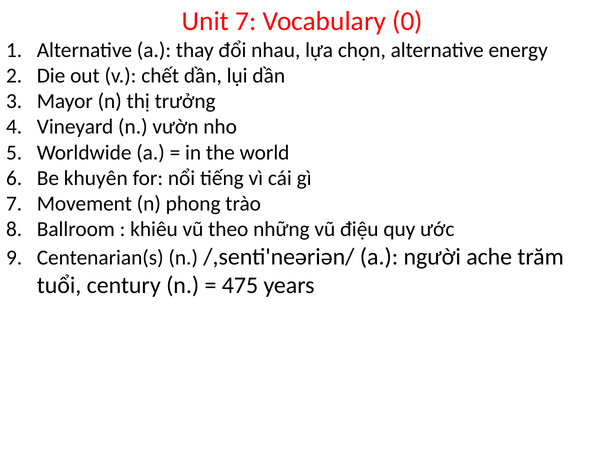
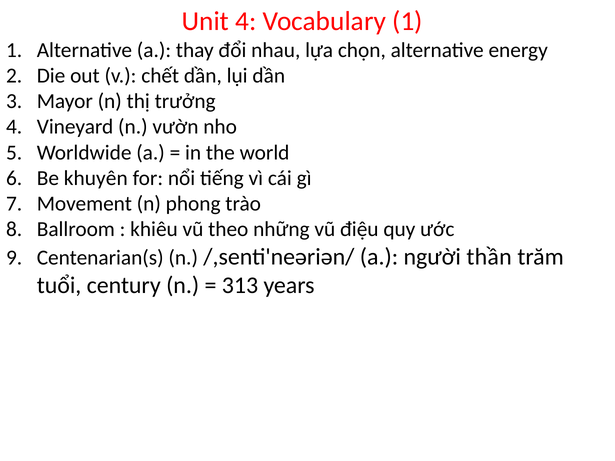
Unit 7: 7 -> 4 (246, 21)
Vocabulary 0: 0 -> 1 (407, 21)
ache: ache -> thần (489, 257)
475: 475 -> 313 (240, 286)
